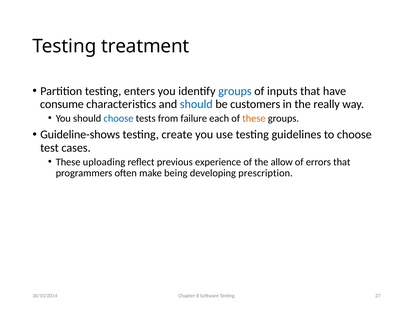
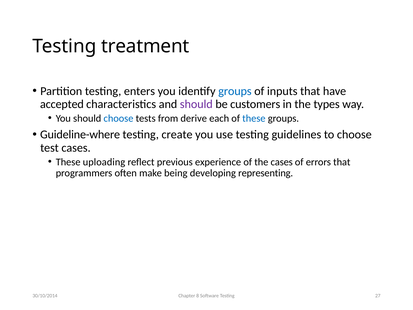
consume: consume -> accepted (62, 104)
should colour: blue -> purple (196, 104)
really: really -> types (327, 104)
failure: failure -> derive (194, 118)
these colour: orange -> blue (254, 118)
Guideline-shows: Guideline-shows -> Guideline-where (80, 135)
the allow: allow -> cases (282, 162)
prescription: prescription -> representing (266, 173)
